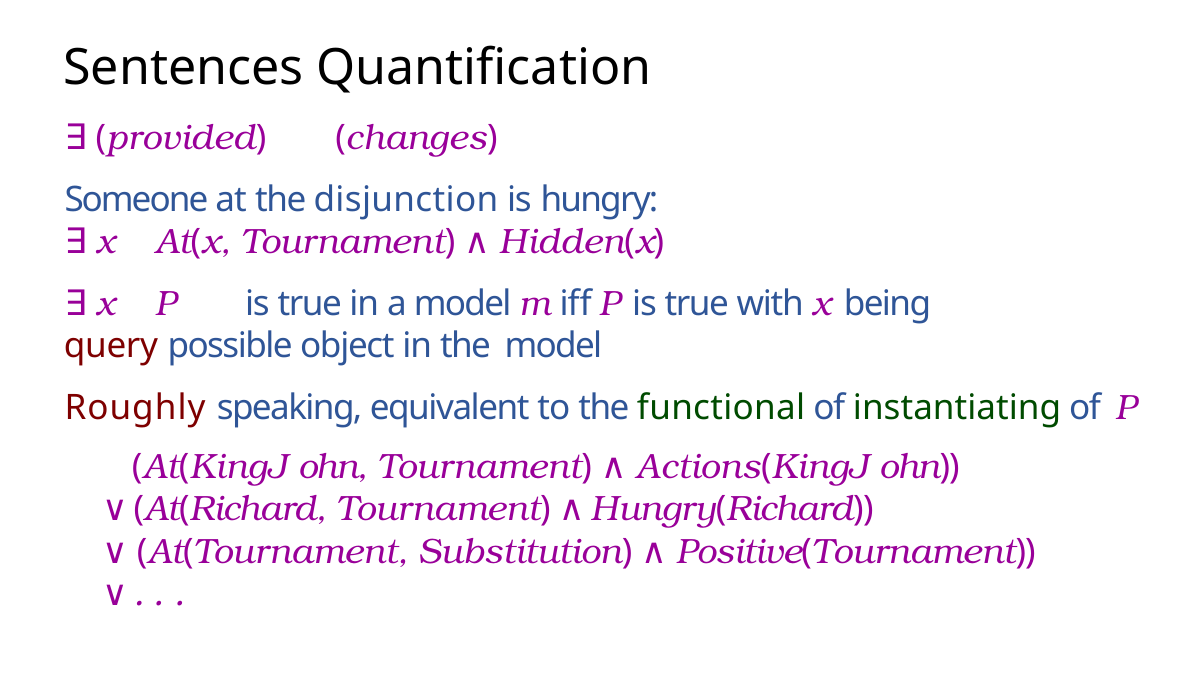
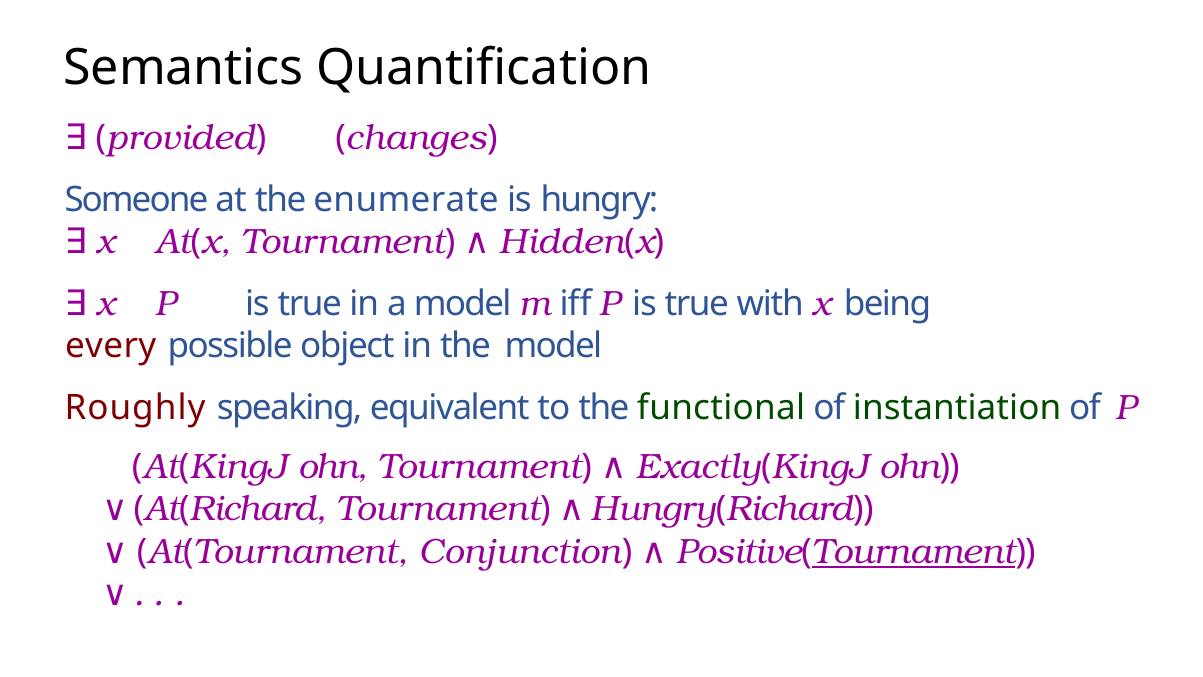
Sentences: Sentences -> Semantics (184, 67)
disjunction: disjunction -> enumerate (406, 199)
query: query -> every (111, 346)
instantiating: instantiating -> instantiation (957, 408)
Actions: Actions -> Exactly (698, 466)
Substitution: Substitution -> Conjunction (520, 551)
Tournament underline: none -> present (914, 551)
